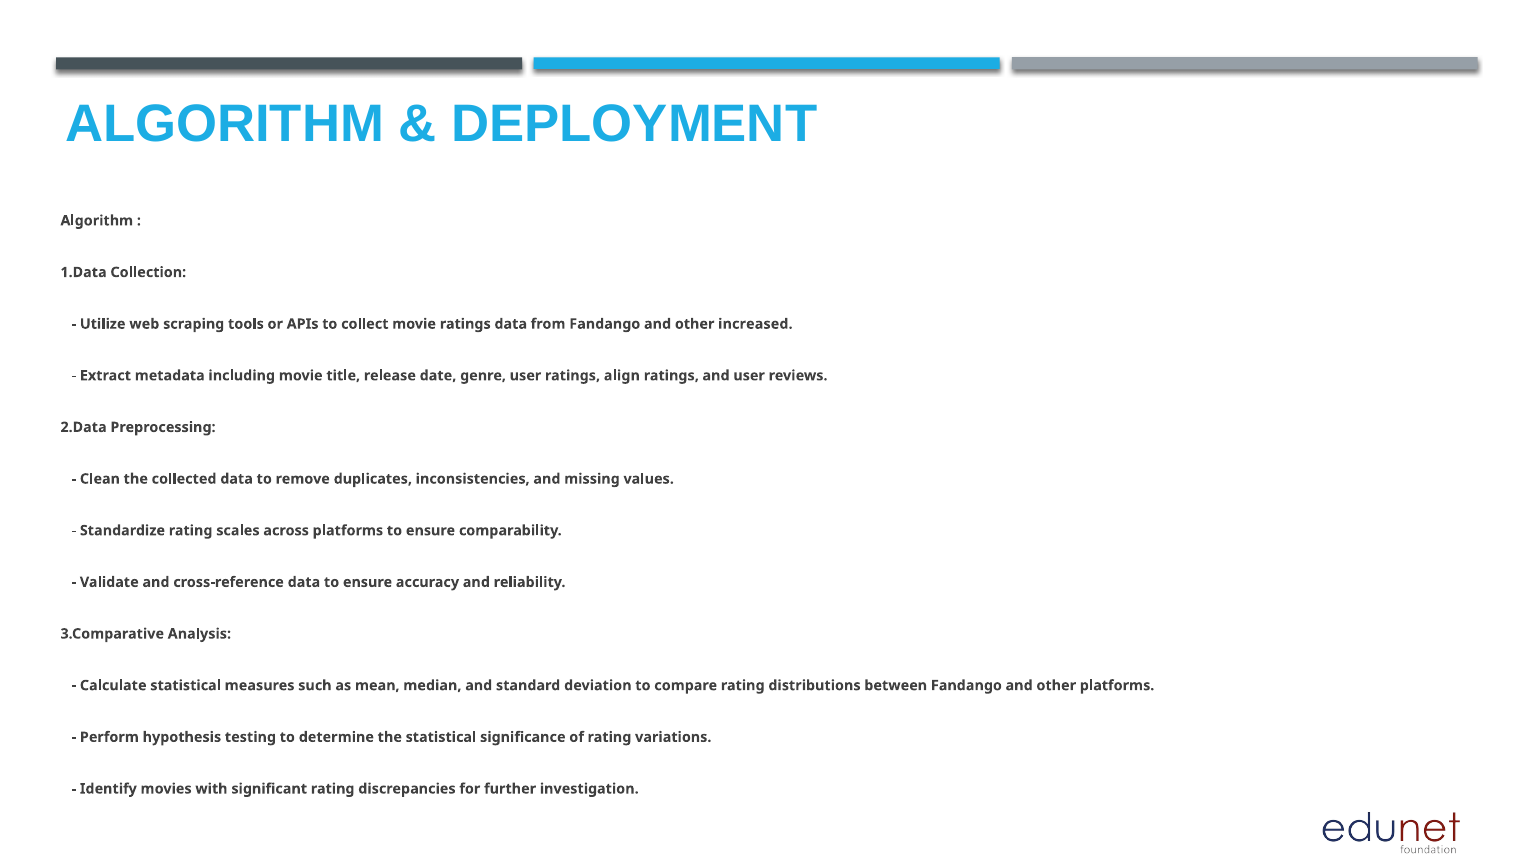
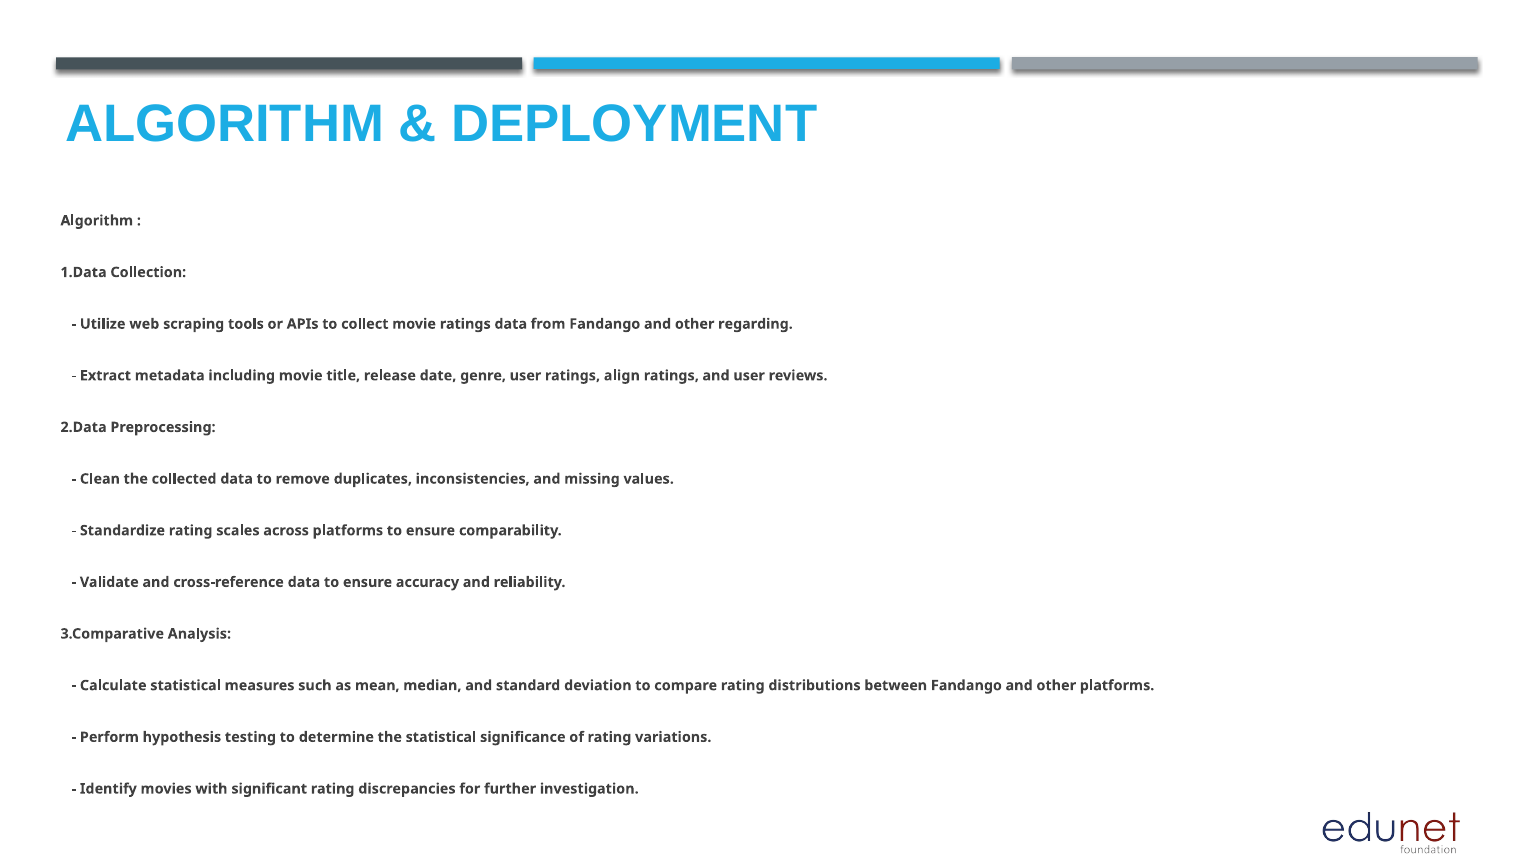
increased: increased -> regarding (755, 324)
